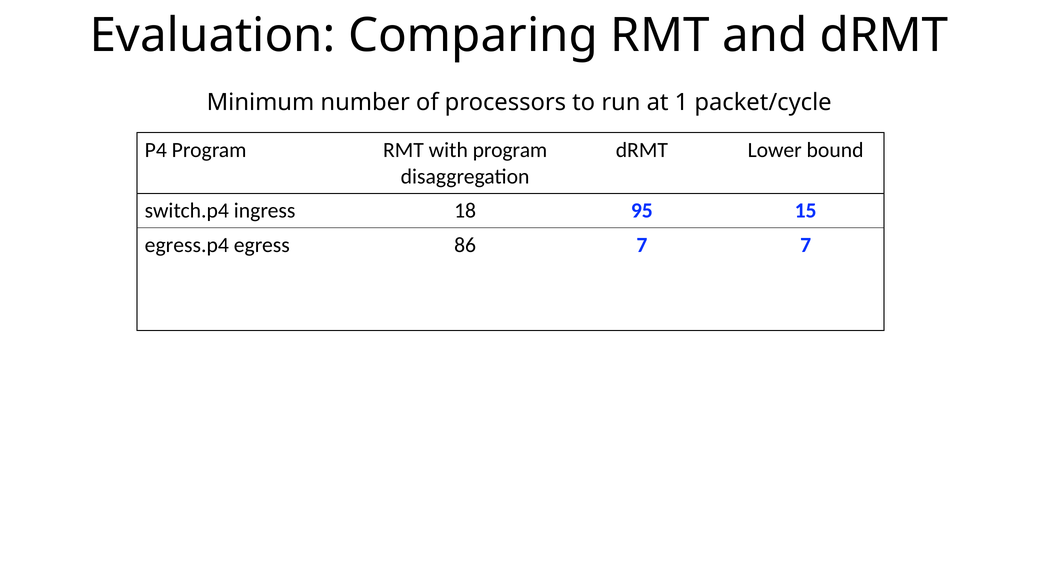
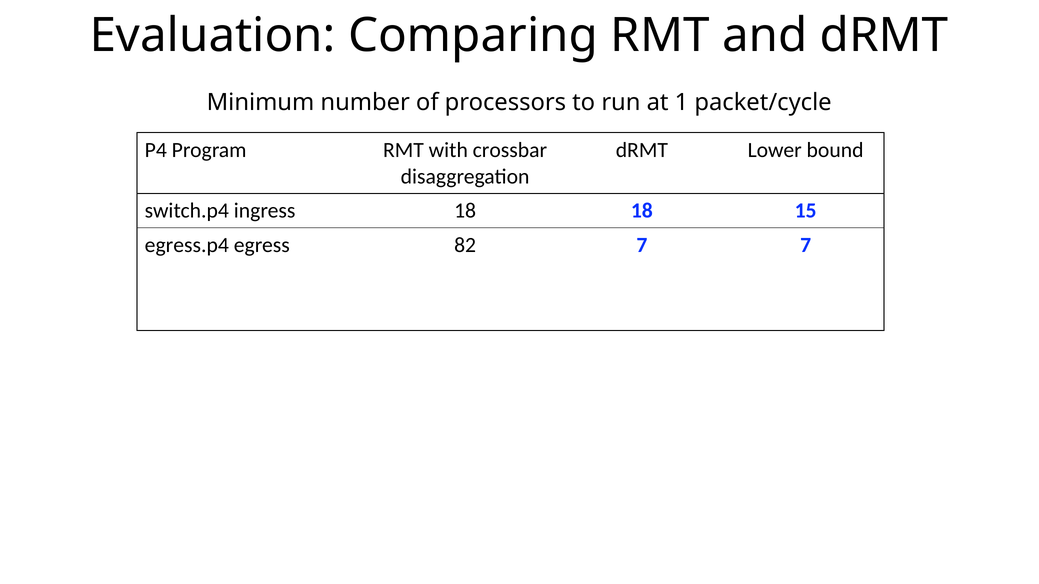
with program: program -> crossbar (510, 150)
18 95: 95 -> 18 (642, 211)
86: 86 -> 82 (465, 245)
